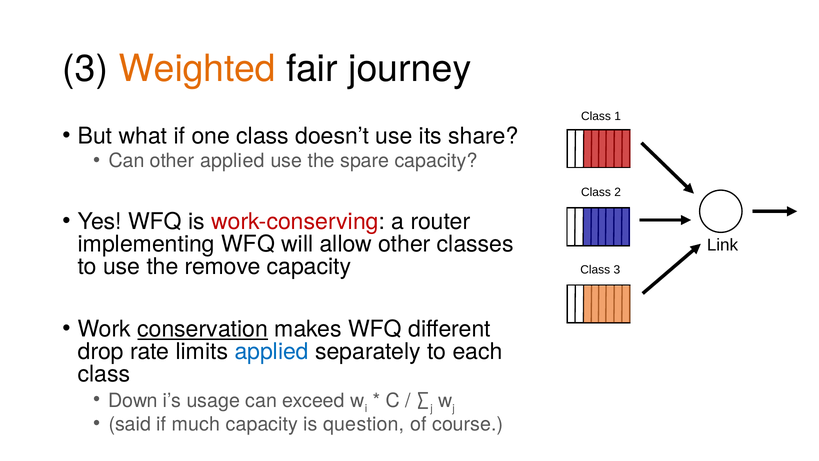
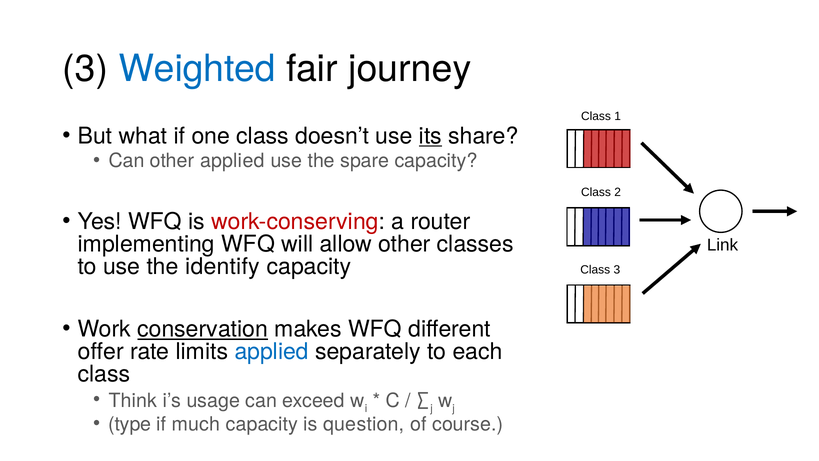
Weighted colour: orange -> blue (197, 69)
its underline: none -> present (430, 136)
remove: remove -> identify (223, 266)
drop: drop -> offer (101, 351)
Down: Down -> Think (133, 401)
said: said -> type (130, 424)
